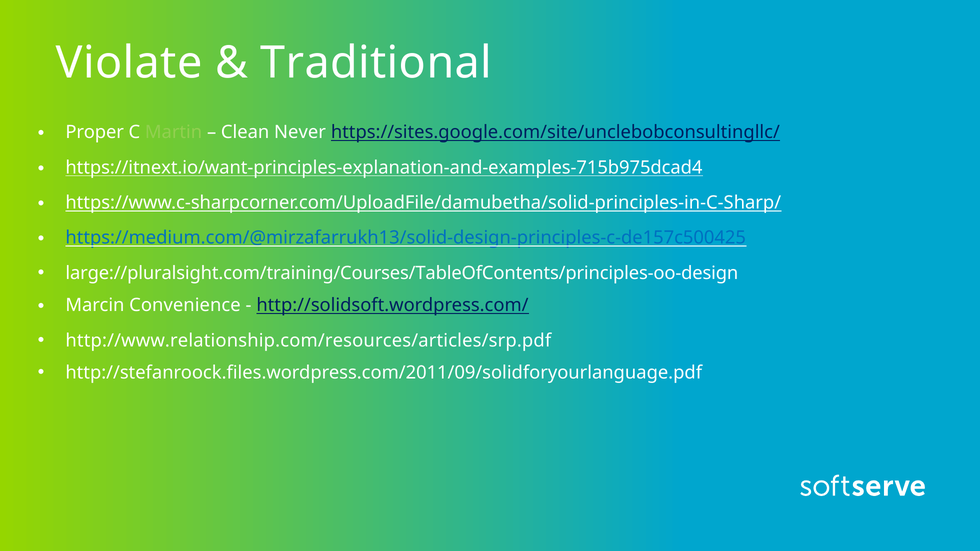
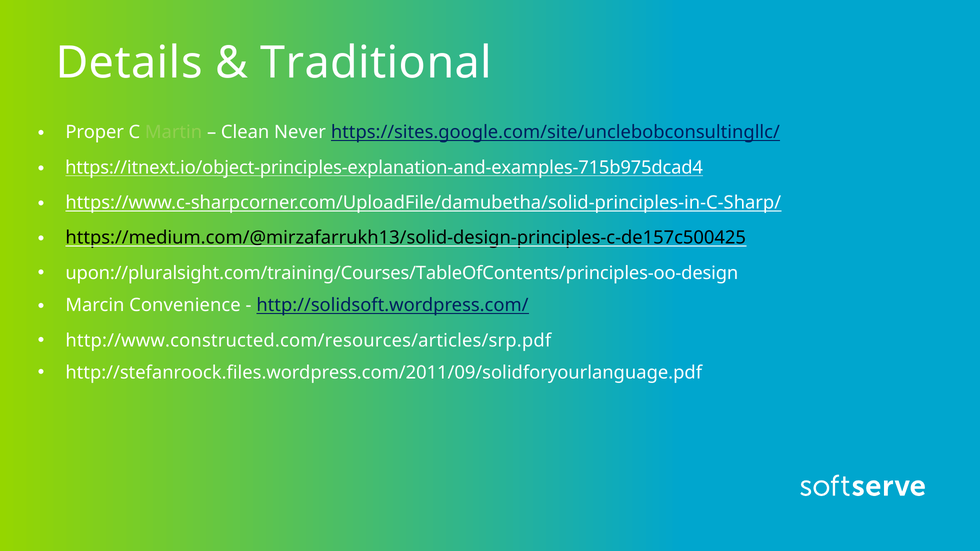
Violate: Violate -> Details (129, 63)
https://itnext.io/want-principles-explanation-and-examples-715b975dcad4: https://itnext.io/want-principles-explanation-and-examples-715b975dcad4 -> https://itnext.io/object-principles-explanation-and-examples-715b975dcad4 (384, 168)
https://medium.com/@mirzafarrukh13/solid-design-principles-c-de157c500425 colour: blue -> black (406, 238)
large://pluralsight.com/training/Courses/TableOfContents/principles-oo-design: large://pluralsight.com/training/Courses/TableOfContents/principles-oo-design -> upon://pluralsight.com/training/Courses/TableOfContents/principles-oo-design (402, 273)
http://www.relationship.com/resources/articles/srp.pdf: http://www.relationship.com/resources/articles/srp.pdf -> http://www.constructed.com/resources/articles/srp.pdf (308, 341)
